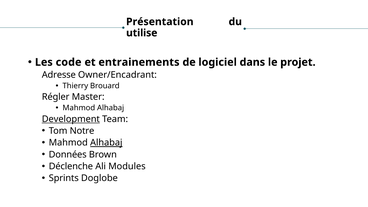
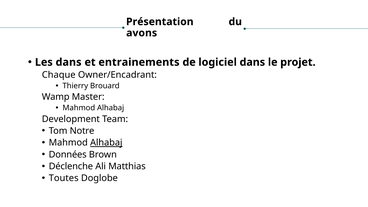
utilise: utilise -> avons (142, 33)
Les code: code -> dans (69, 62)
Adresse: Adresse -> Chaque (59, 75)
Régler: Régler -> Wamp (56, 97)
Development underline: present -> none (71, 119)
Modules: Modules -> Matthias (127, 166)
Sprints: Sprints -> Toutes (64, 178)
